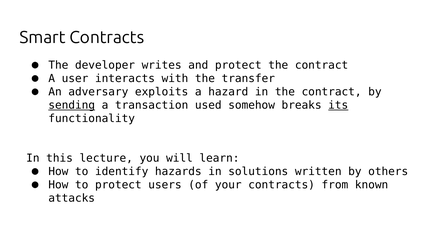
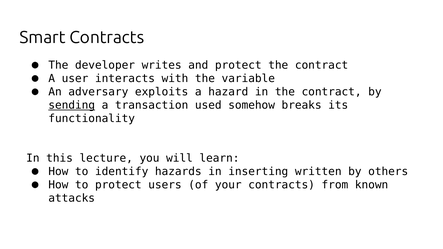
transfer: transfer -> variable (248, 79)
its underline: present -> none (338, 105)
solutions: solutions -> inserting (258, 172)
